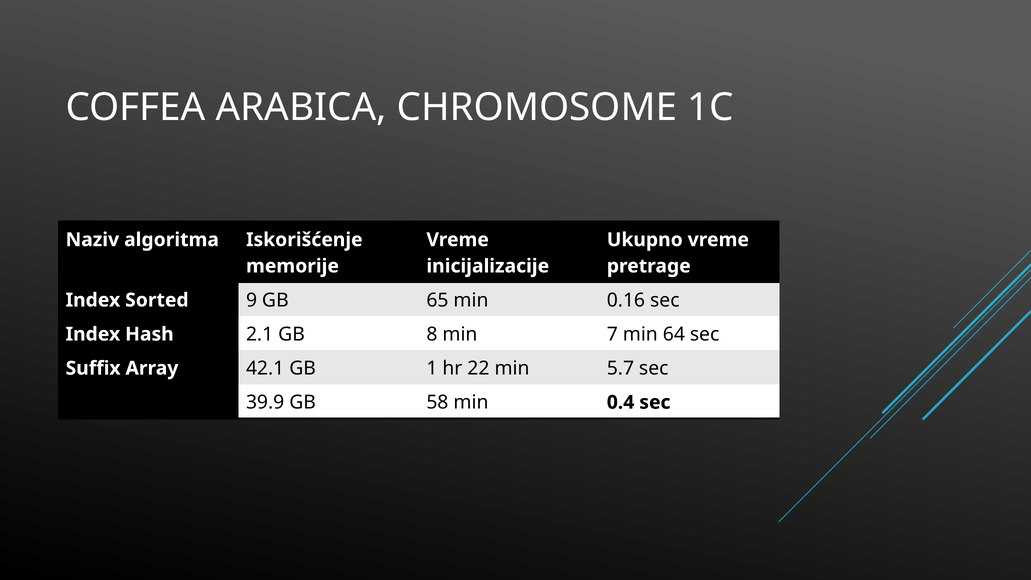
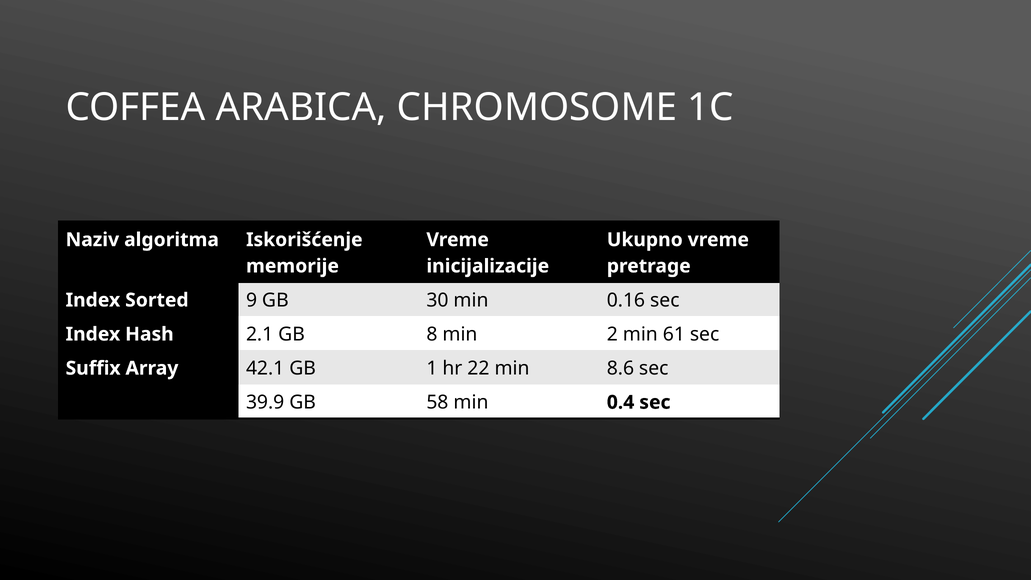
65: 65 -> 30 (437, 300)
7: 7 -> 2 (612, 334)
64: 64 -> 61 (674, 334)
5.7: 5.7 -> 8.6 (620, 368)
